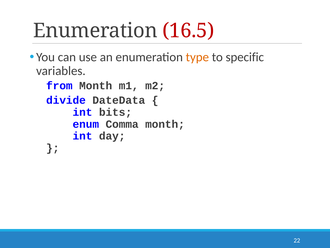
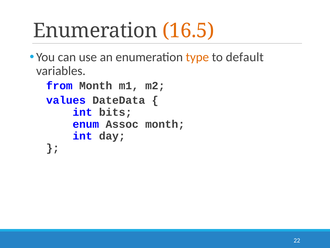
16.5 colour: red -> orange (188, 31)
specific: specific -> default (245, 57)
divide: divide -> values (66, 100)
Comma: Comma -> Assoc (122, 124)
